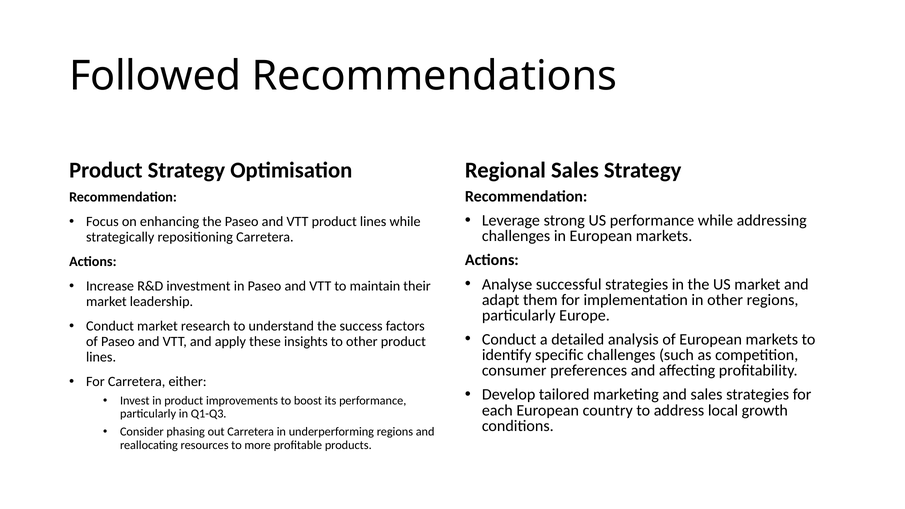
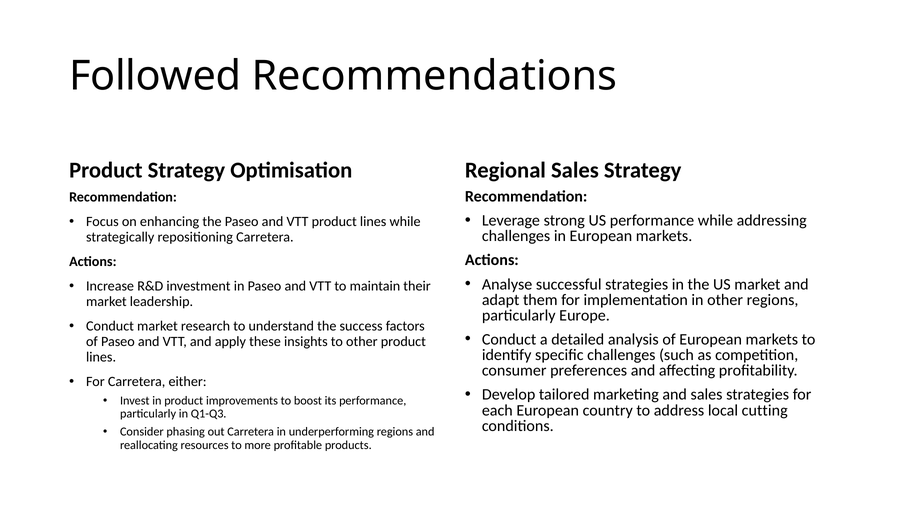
growth: growth -> cutting (765, 410)
